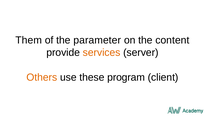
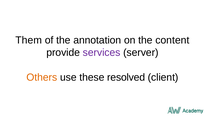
parameter: parameter -> annotation (97, 40)
services colour: orange -> purple (102, 52)
program: program -> resolved (126, 77)
